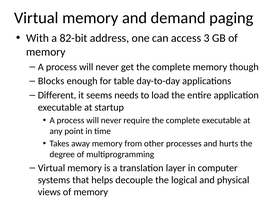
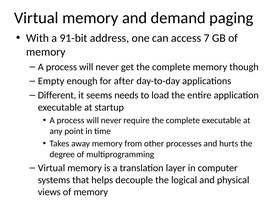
82-bit: 82-bit -> 91-bit (74, 38)
3: 3 -> 7 (207, 38)
Blocks: Blocks -> Empty (51, 81)
table: table -> after (124, 81)
